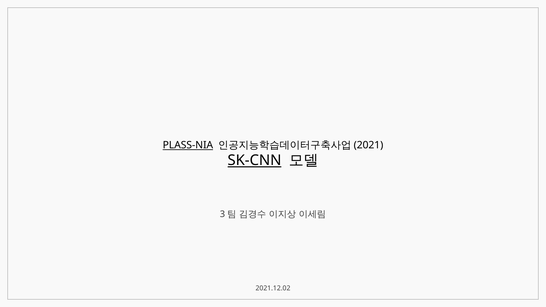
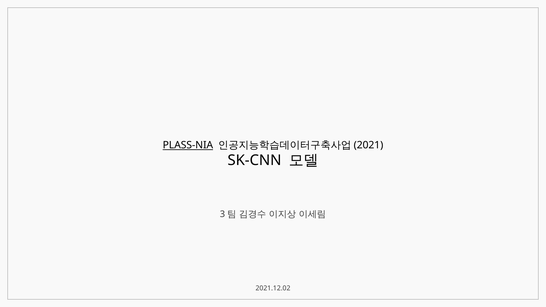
SK-CNN underline: present -> none (254, 161)
